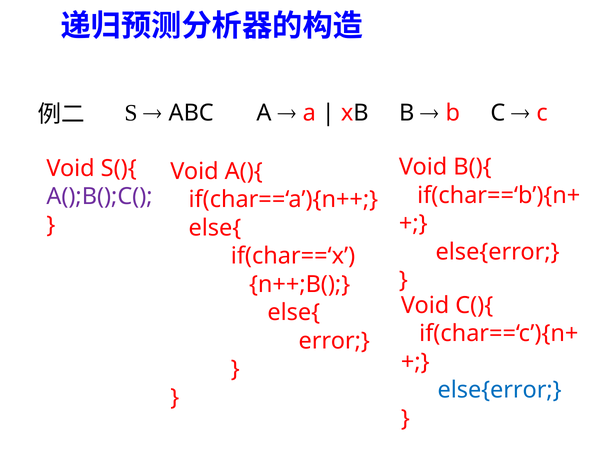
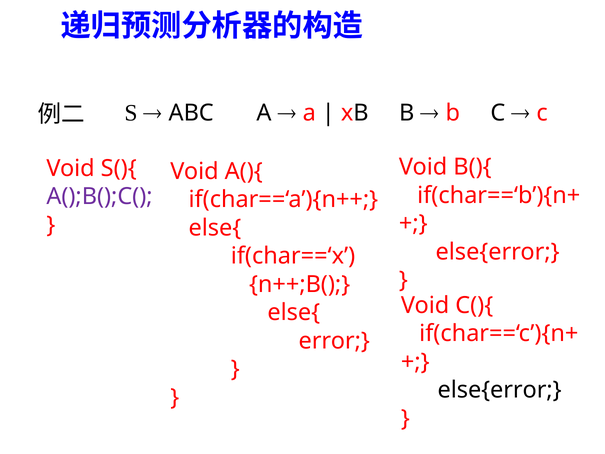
else{error colour: blue -> black (500, 390)
